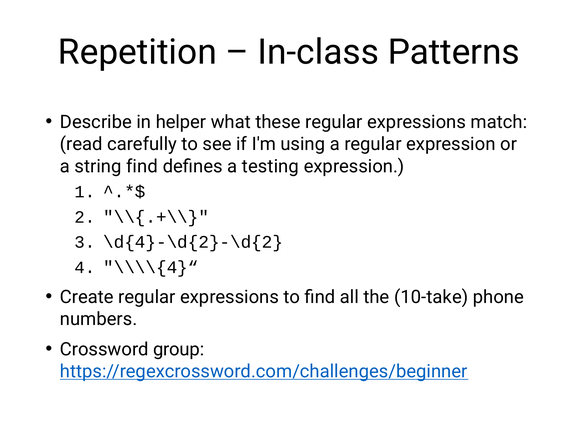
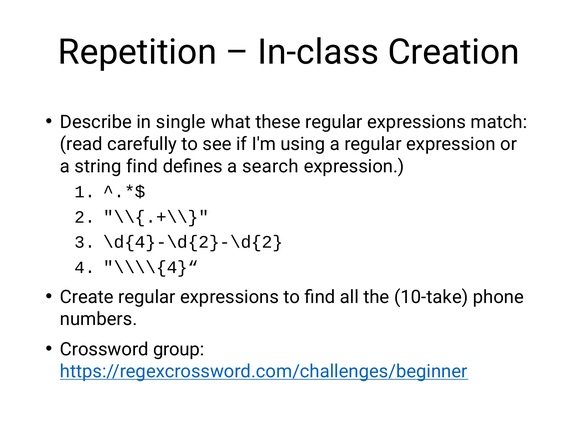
Patterns: Patterns -> Creation (454, 52)
helper: helper -> single (181, 122)
testing: testing -> search (270, 166)
